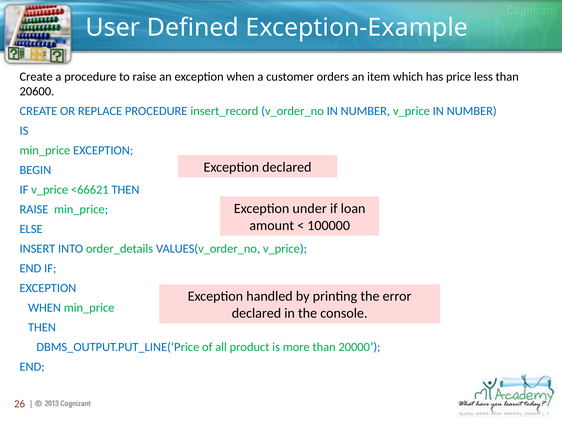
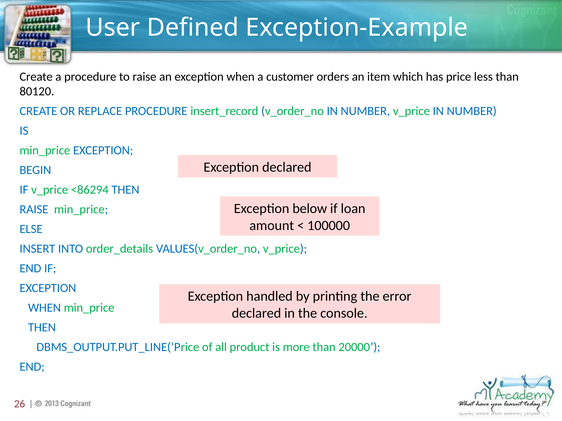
20600: 20600 -> 80120 (37, 92)
<66621: <66621 -> <86294 (90, 190)
under: under -> below (310, 209)
